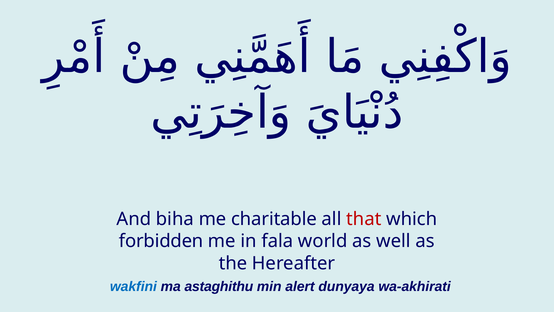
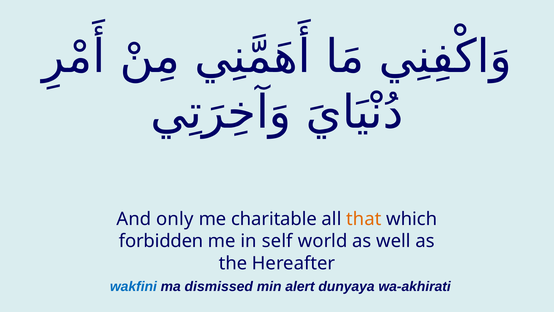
biha: biha -> only (175, 219)
that colour: red -> orange (364, 219)
fala: fala -> self (277, 241)
astaghithu: astaghithu -> dismissed (219, 286)
